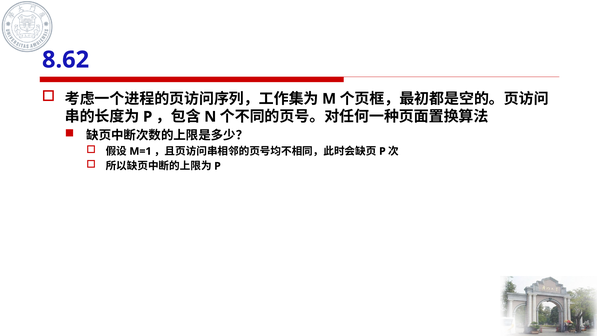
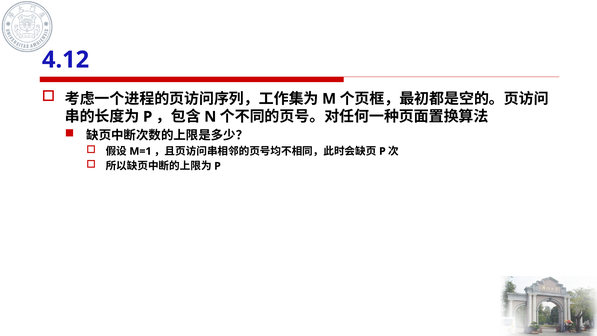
8.62: 8.62 -> 4.12 (66, 60)
